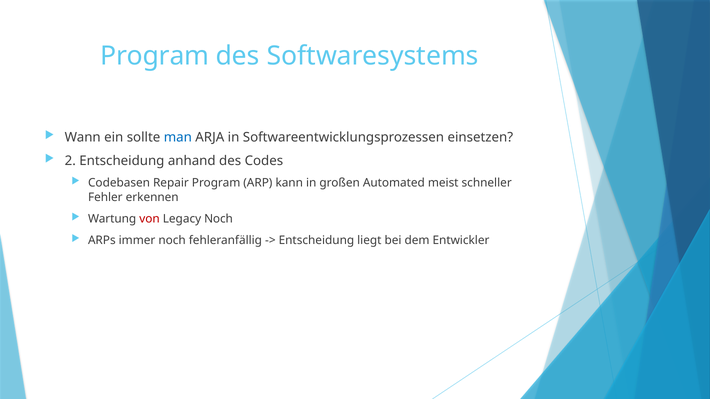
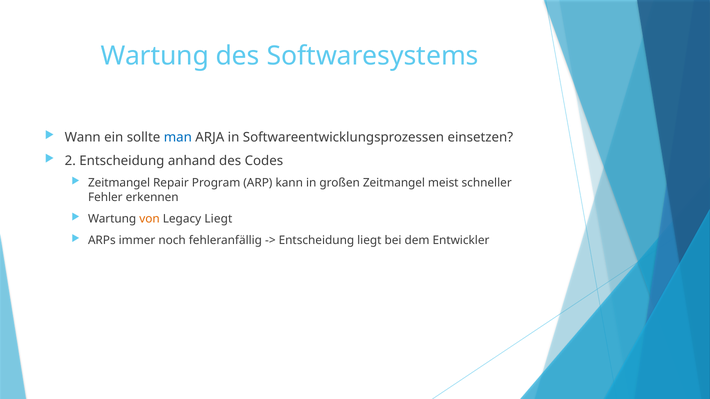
Program: Program -> Wartung (155, 56)
Codebasen: Codebasen -> Zeitmangel (119, 183)
großen Automated: Automated -> Zeitmangel (394, 183)
von colour: red -> orange (150, 219)
Legacy Noch: Noch -> Liegt (218, 219)
